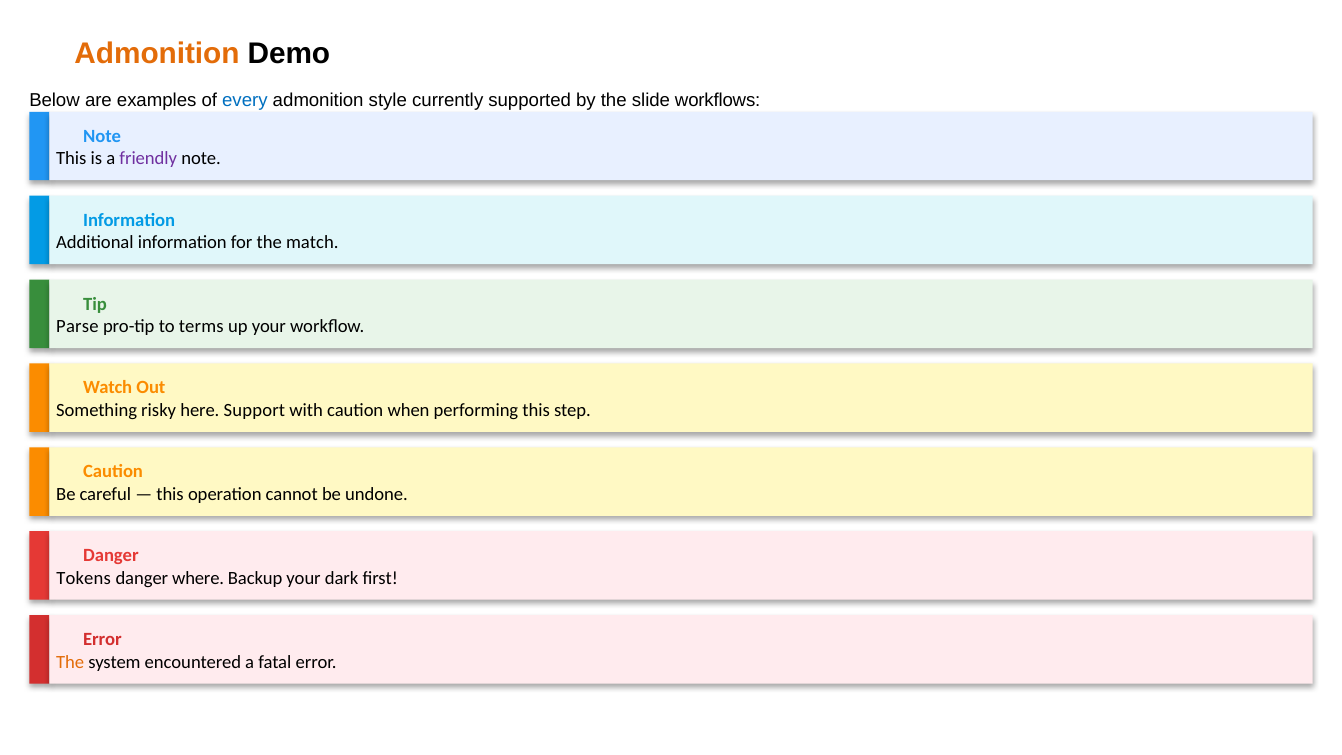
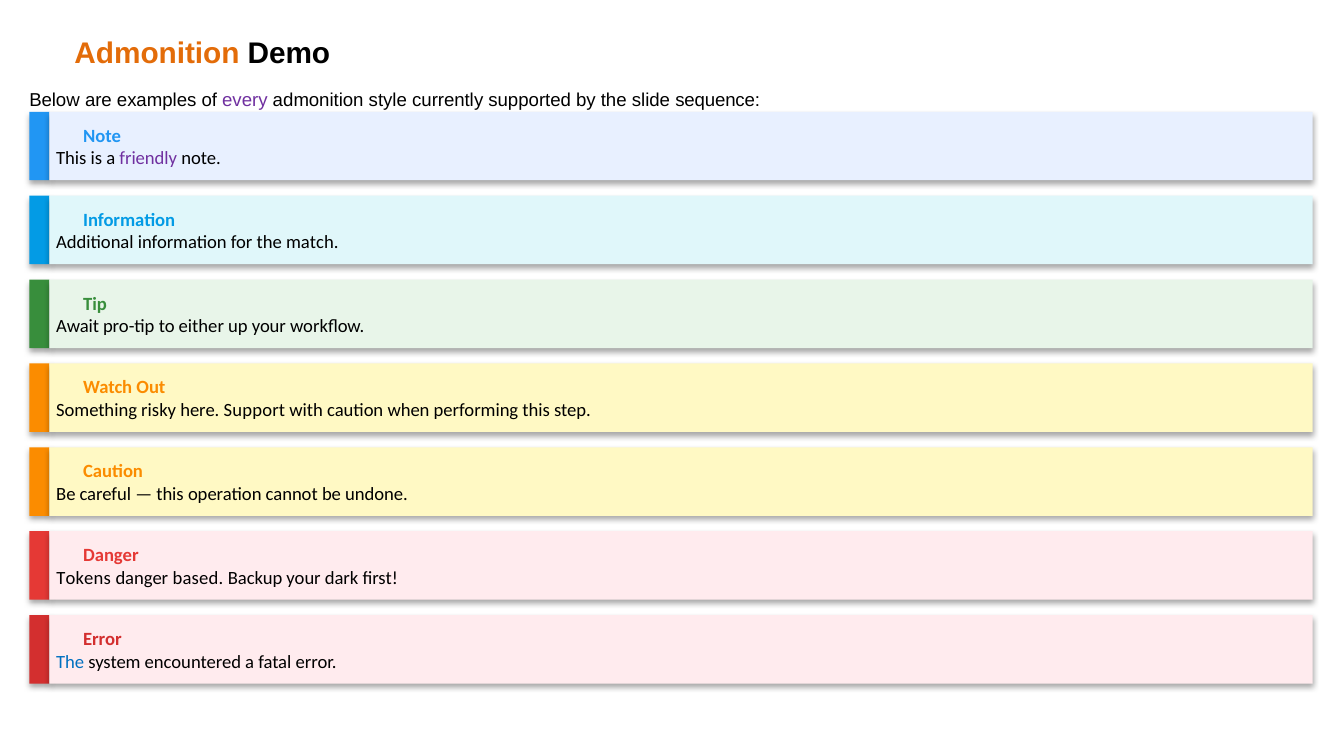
every colour: blue -> purple (245, 101)
workflows: workflows -> sequence (718, 101)
Parse: Parse -> Await (78, 326)
terms: terms -> either (201, 326)
where: where -> based (198, 578)
The colour: orange -> blue (70, 662)
